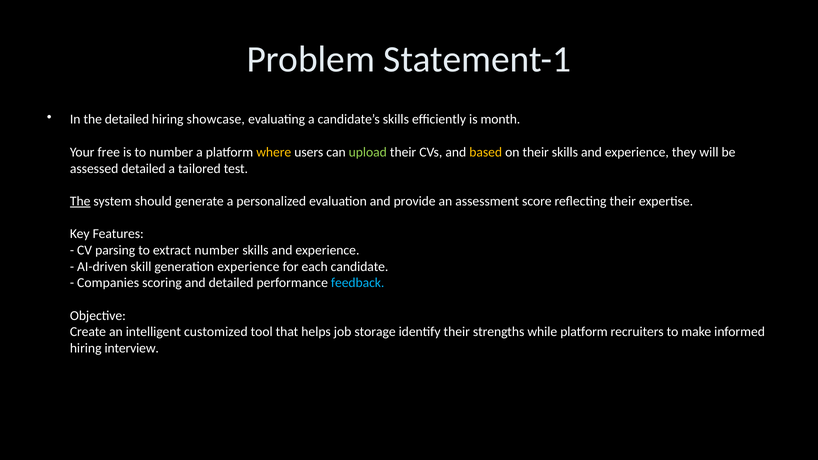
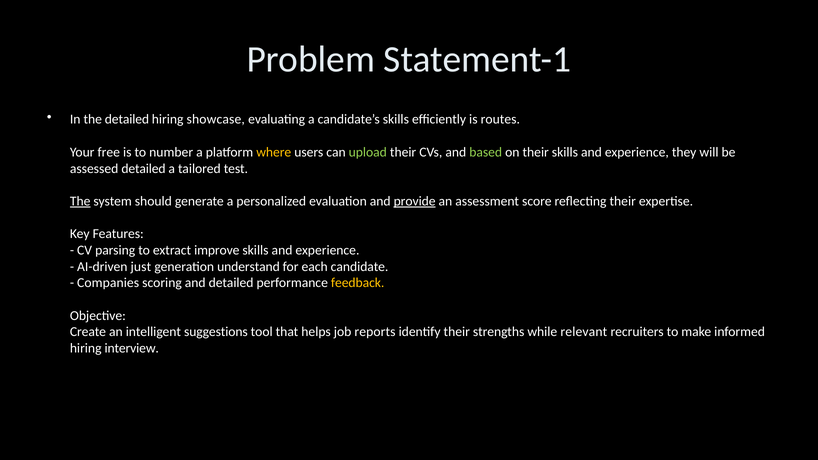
month: month -> routes (500, 120)
based colour: yellow -> light green (486, 152)
provide underline: none -> present (415, 201)
extract number: number -> improve (217, 250)
skill: skill -> just (141, 267)
generation experience: experience -> understand (248, 267)
feedback colour: light blue -> yellow (358, 283)
customized: customized -> suggestions (216, 332)
storage: storage -> reports (375, 332)
while platform: platform -> relevant (584, 332)
